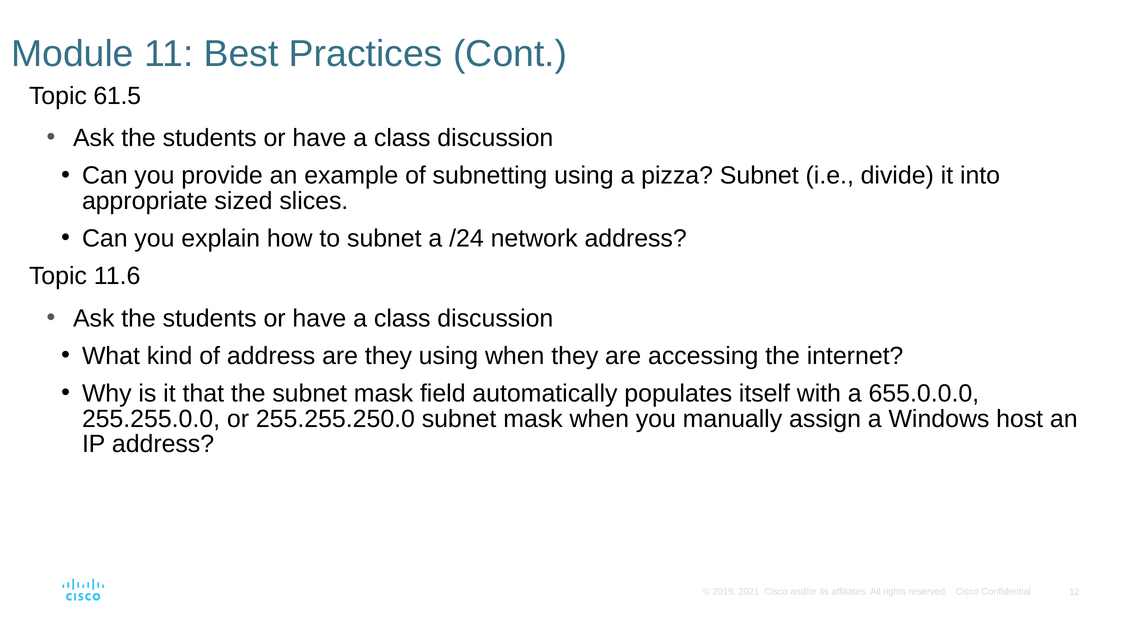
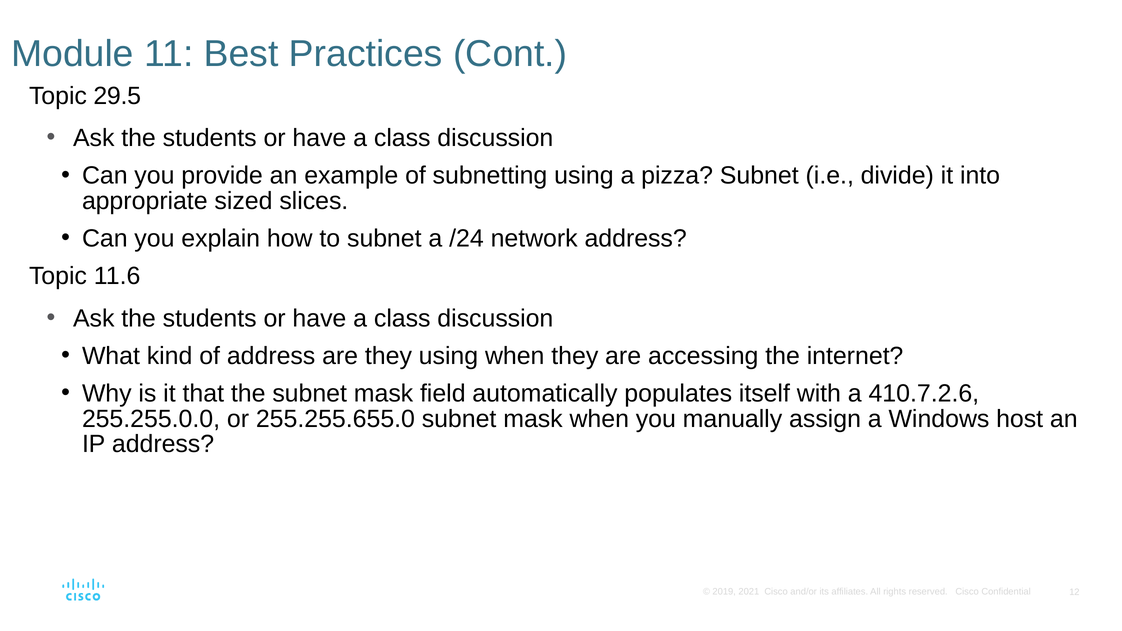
61.5: 61.5 -> 29.5 (117, 96)
655.0.0.0: 655.0.0.0 -> 410.7.2.6 (924, 394)
255.255.250.0: 255.255.250.0 -> 255.255.655.0 (335, 419)
